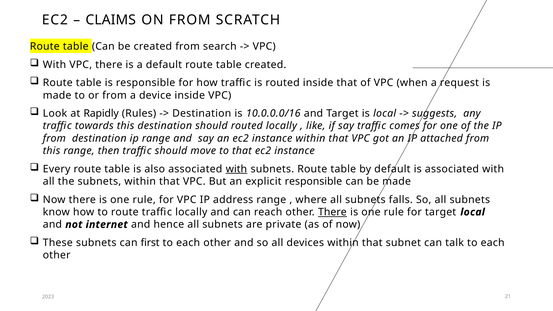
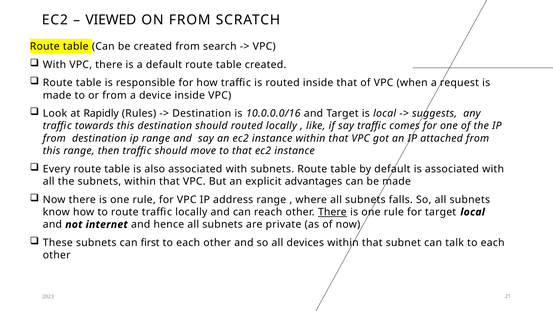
CLAIMS: CLAIMS -> VIEWED (111, 20)
with underline: present -> none (236, 169)
explicit responsible: responsible -> advantages (313, 181)
